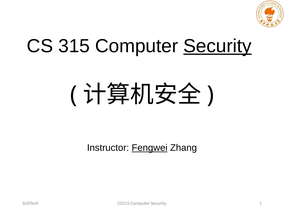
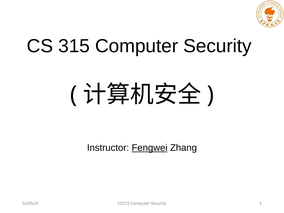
Security underline: present -> none (218, 46)
